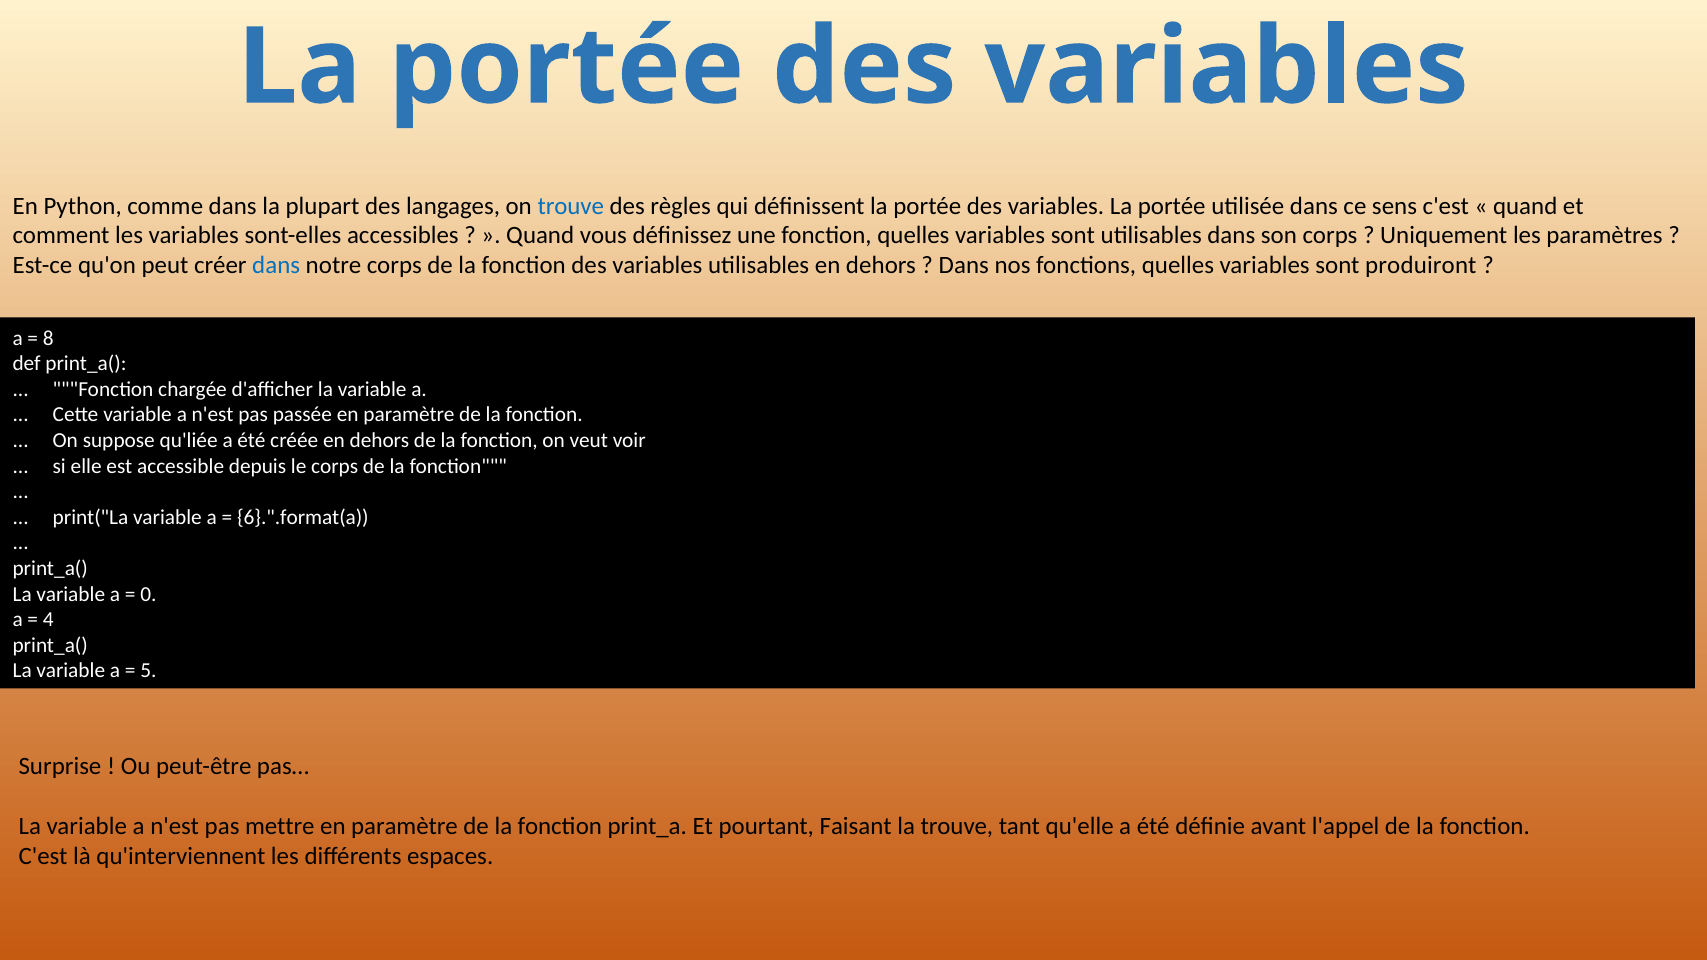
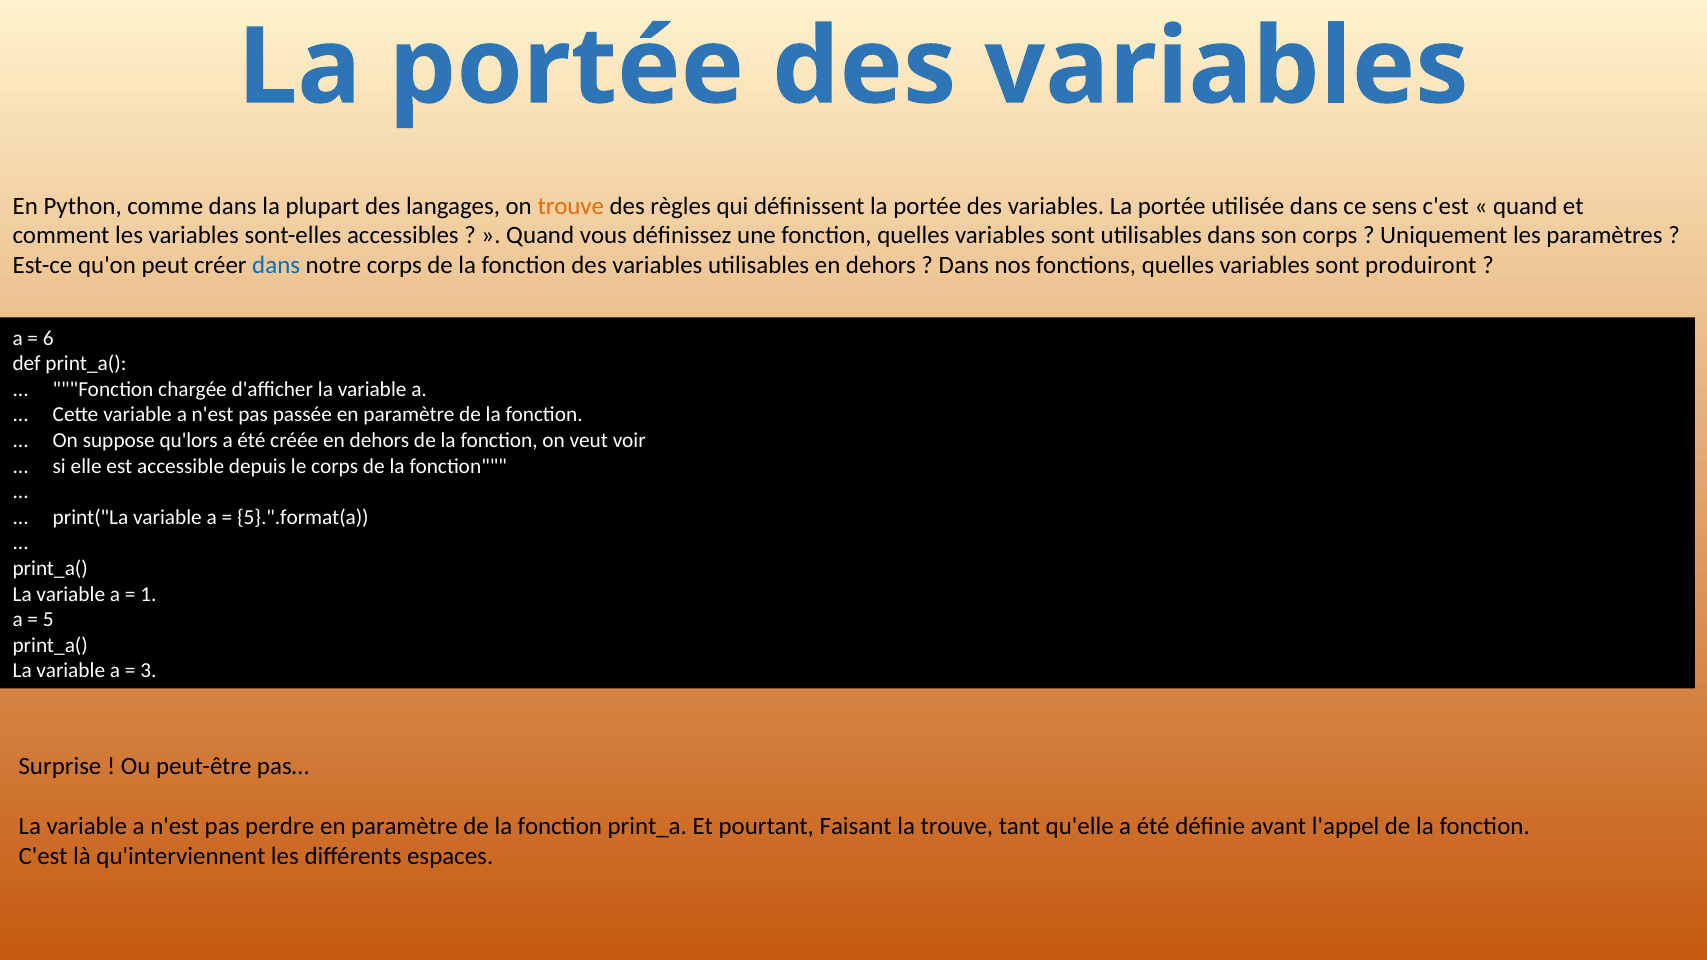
trouve colour: blue -> orange (571, 206)
8: 8 -> 6 (48, 338)
qu'liée: qu'liée -> qu'lors (189, 440)
6}.".format(a: 6}.".format(a -> 5}.".format(a (303, 517)
0: 0 -> 1 (148, 594)
4: 4 -> 5 (48, 620)
5: 5 -> 3 (148, 671)
mettre: mettre -> perdre (280, 826)
